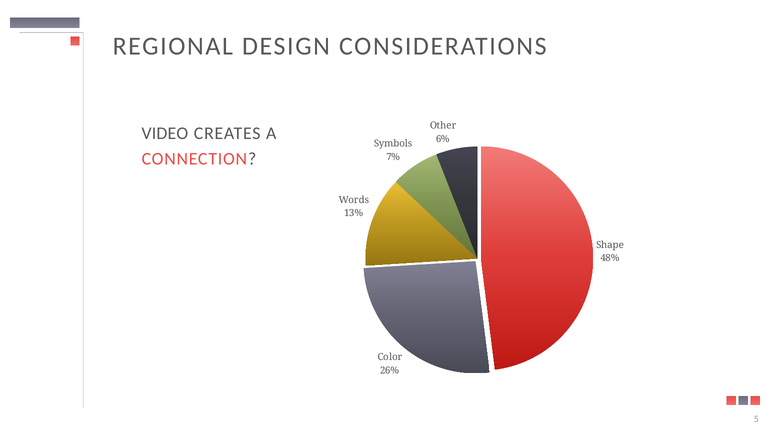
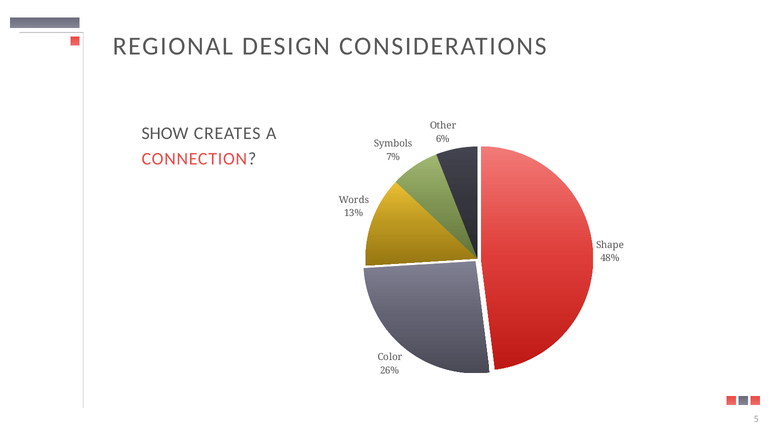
VIDEO: VIDEO -> SHOW (165, 134)
